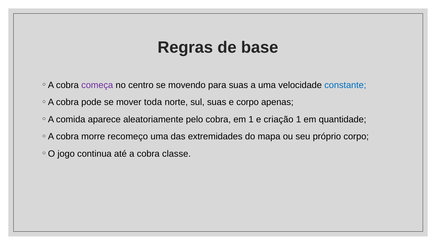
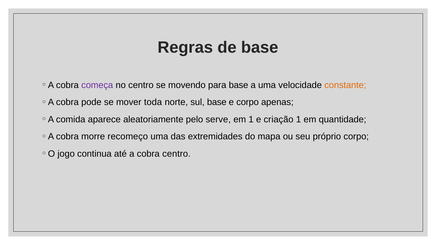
para suas: suas -> base (239, 85)
constante colour: blue -> orange (345, 85)
sul suas: suas -> base (217, 102)
pelo cobra: cobra -> serve (218, 119)
cobra classe: classe -> centro (176, 154)
